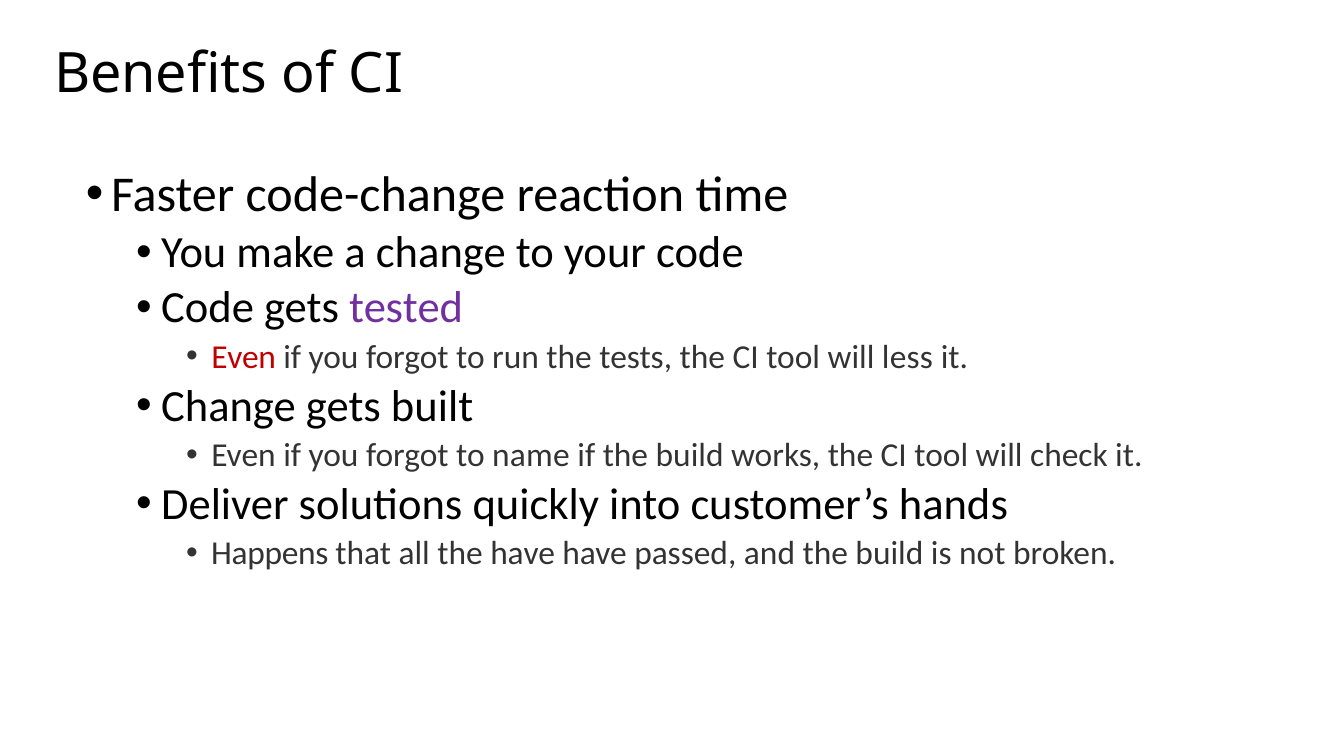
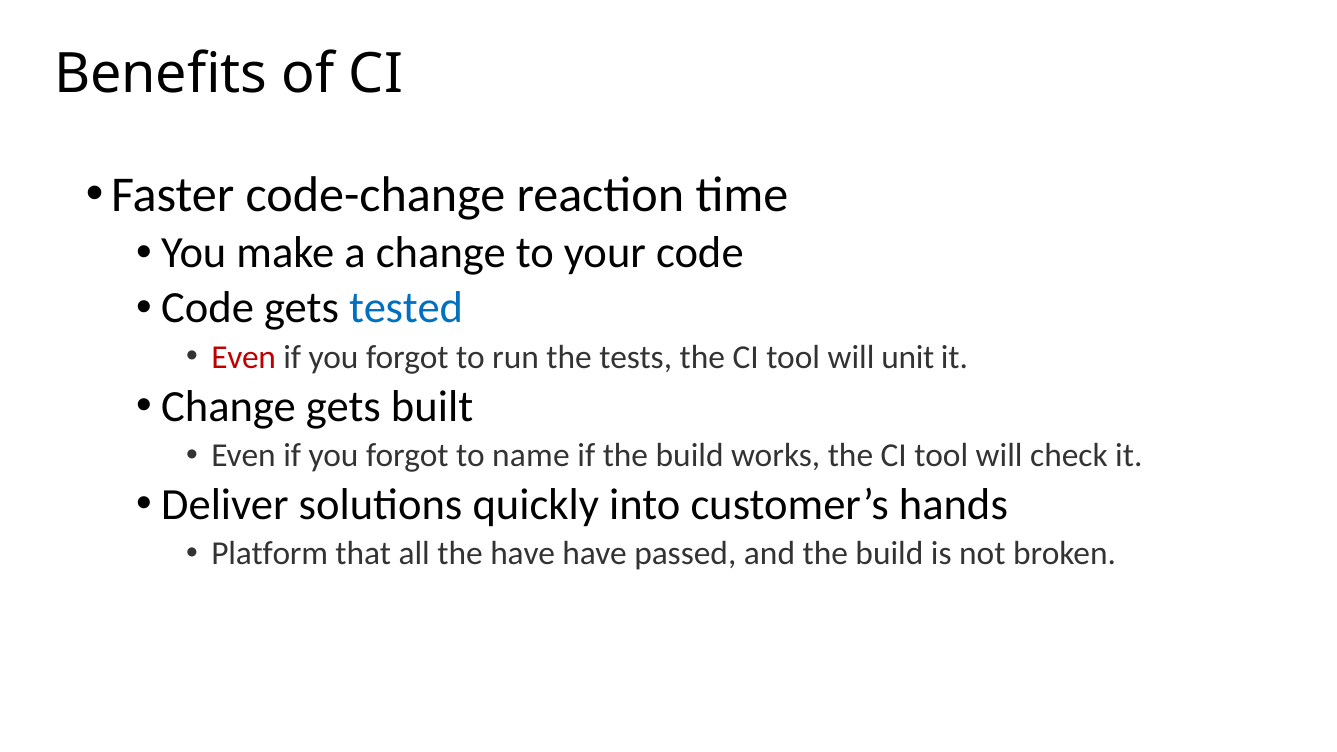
tested colour: purple -> blue (406, 308)
less: less -> unit (908, 357)
Happens: Happens -> Platform (270, 554)
